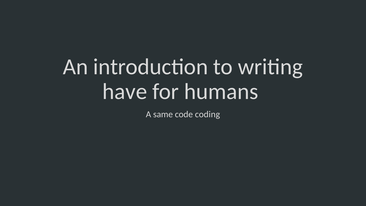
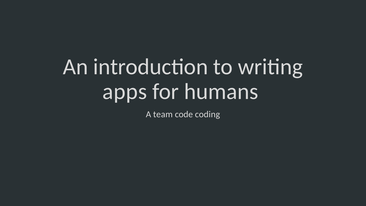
have: have -> apps (125, 91)
same: same -> team (163, 114)
